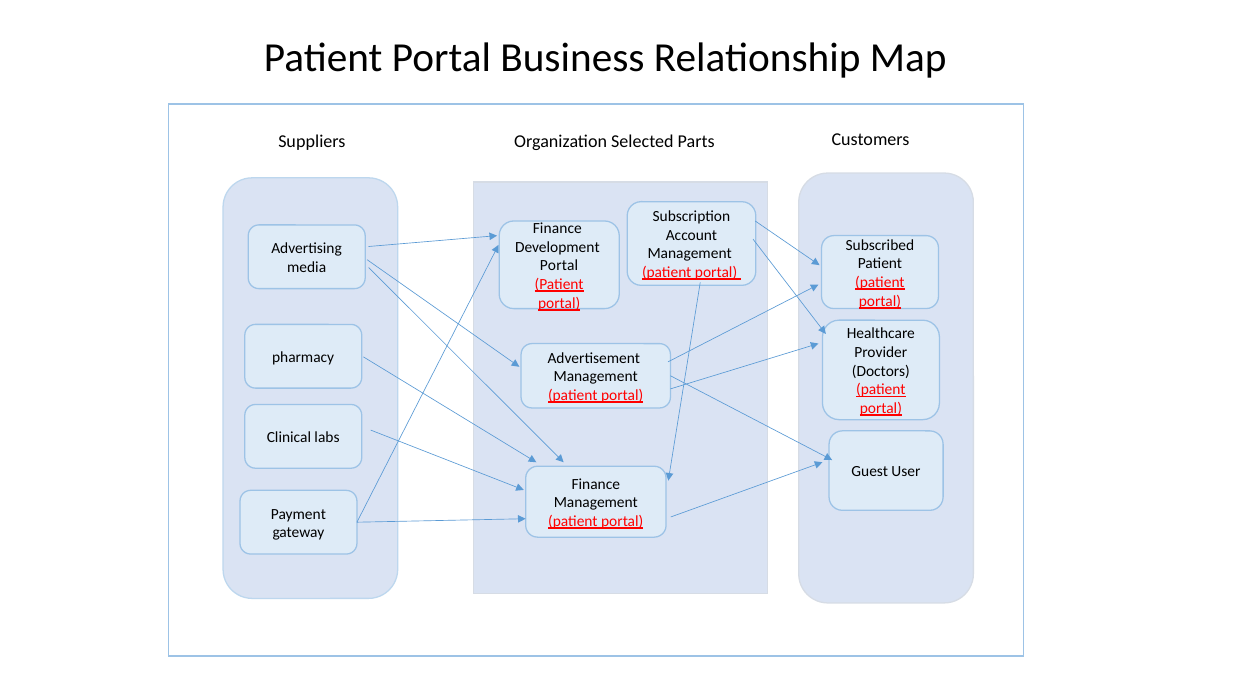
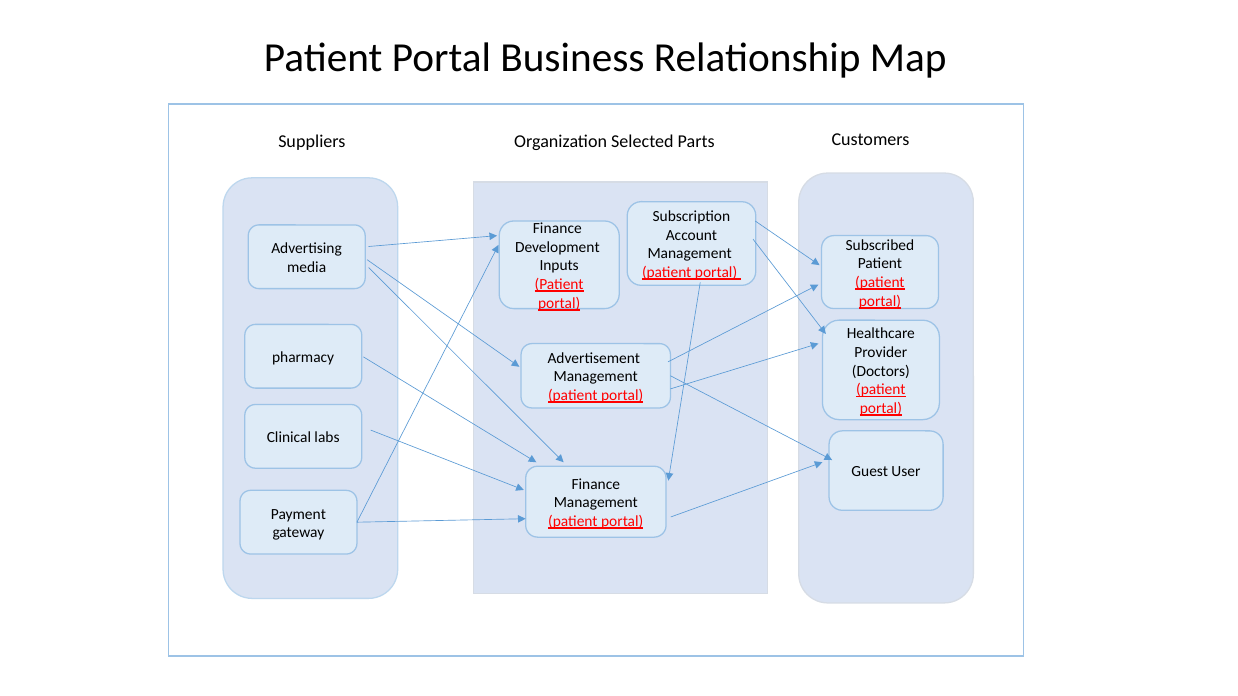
Portal: Portal -> Inputs (559, 266)
